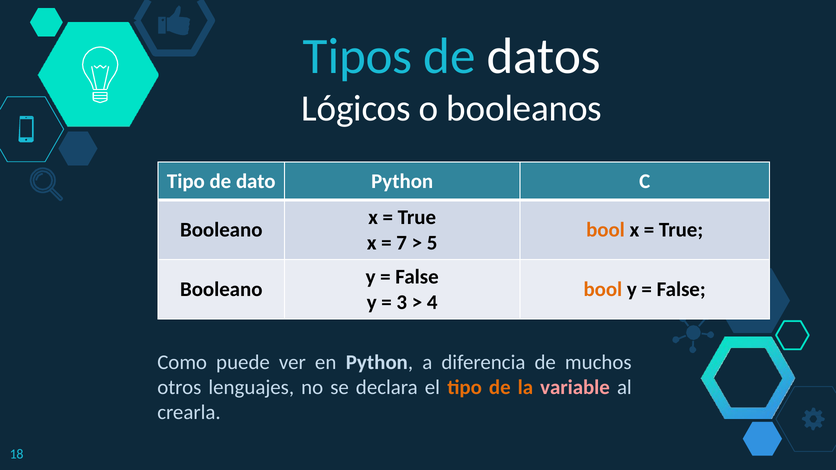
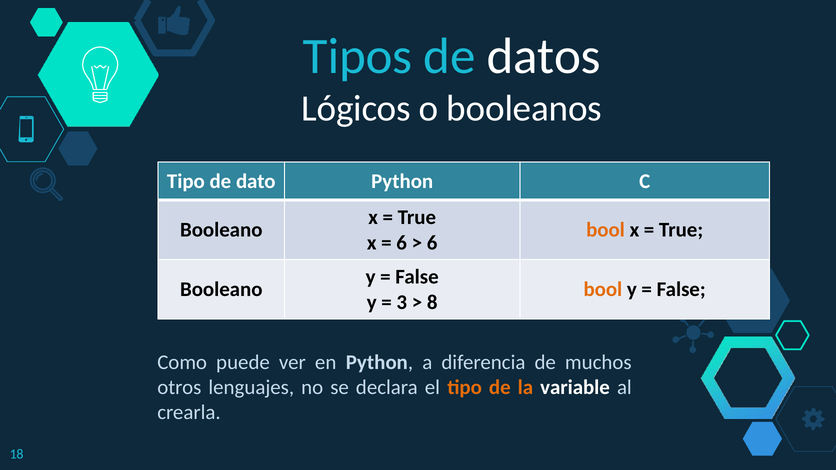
7: 7 -> 6 (402, 243)
5: 5 -> 6 (432, 243)
4: 4 -> 8 (432, 302)
variable colour: pink -> white (575, 387)
